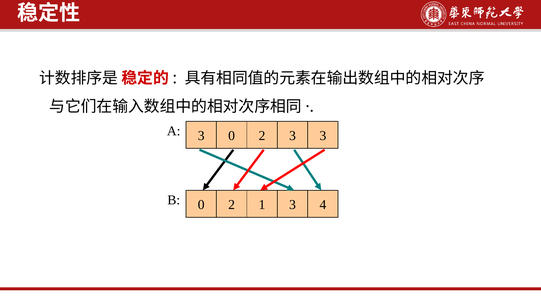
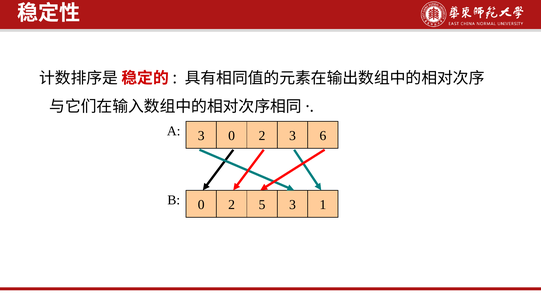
3 3: 3 -> 6 (323, 136)
1: 1 -> 5 (262, 205)
4: 4 -> 1 (323, 205)
